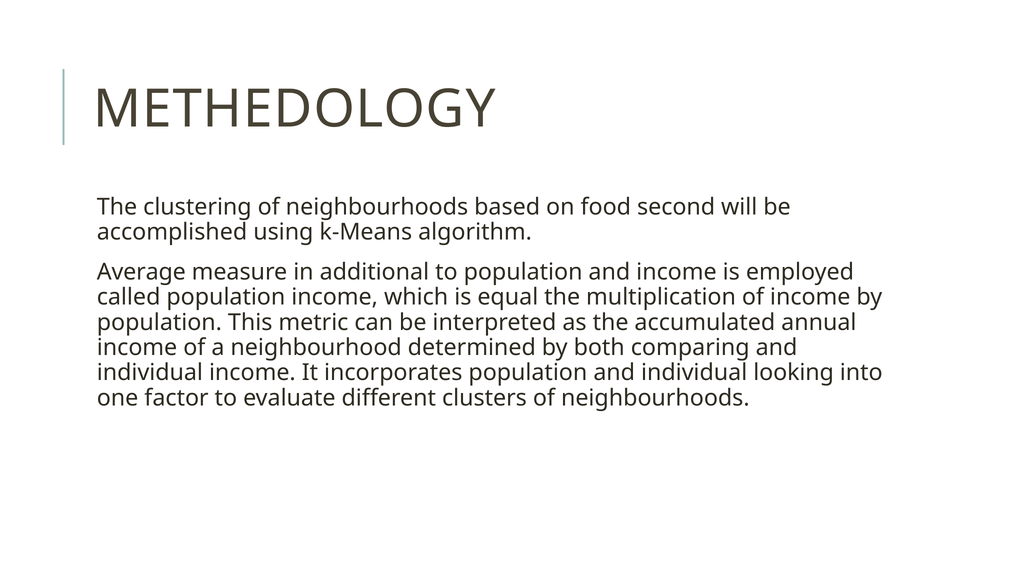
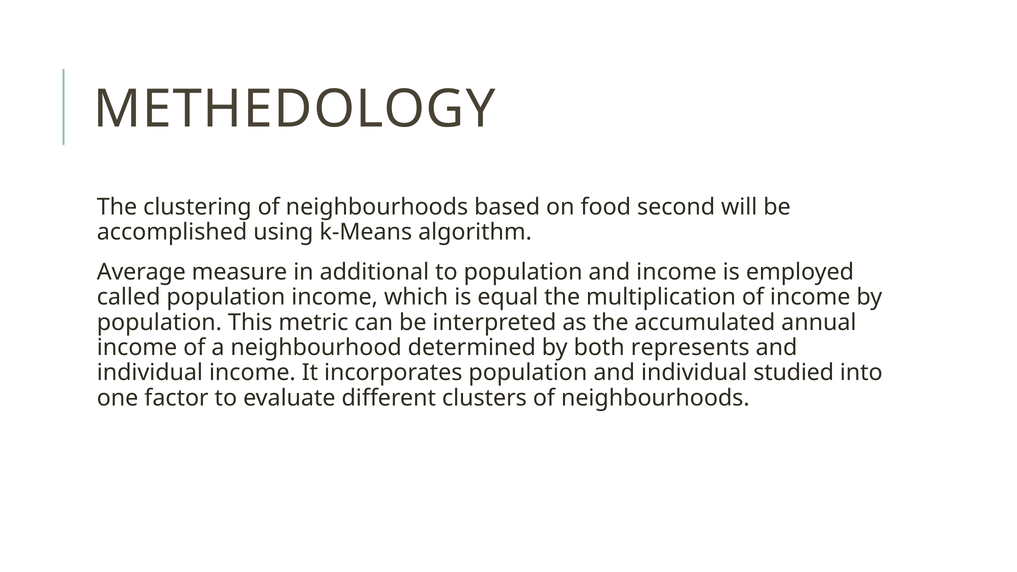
comparing: comparing -> represents (690, 348)
looking: looking -> studied (794, 373)
